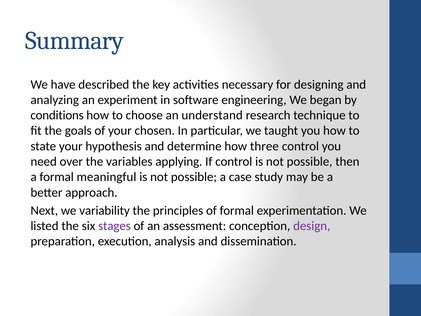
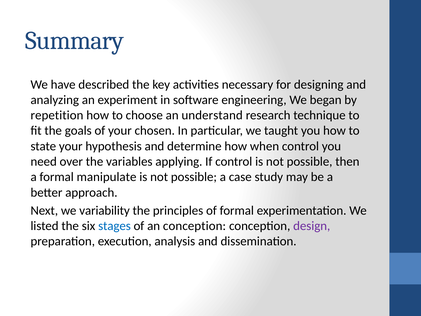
conditions: conditions -> repetition (57, 115)
three: three -> when (265, 146)
meaningful: meaningful -> manipulate (107, 177)
stages colour: purple -> blue (114, 226)
an assessment: assessment -> conception (195, 226)
